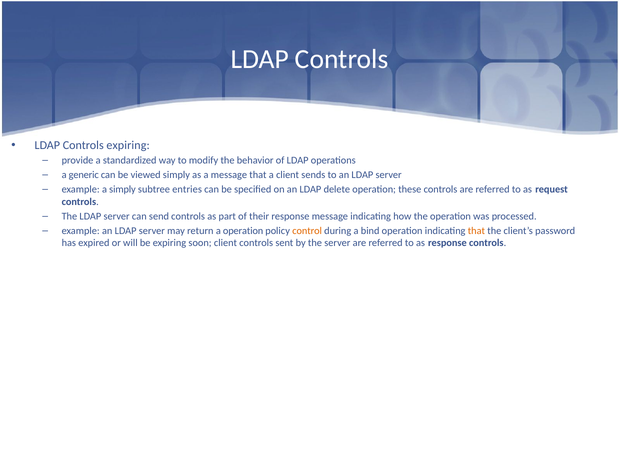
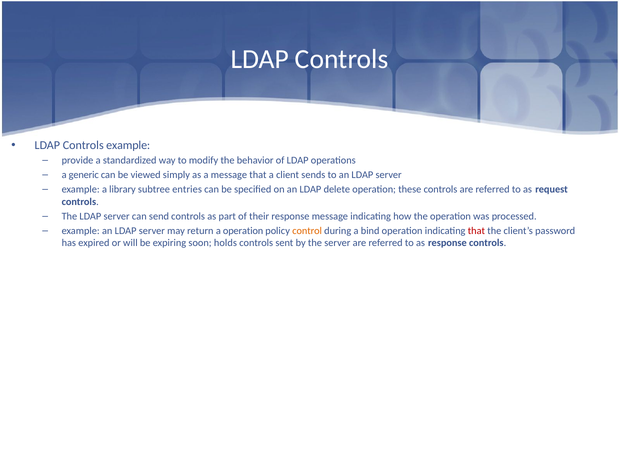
Controls expiring: expiring -> example (128, 145)
a simply: simply -> library (122, 190)
that colour: orange -> red (476, 231)
soon client: client -> holds (225, 243)
